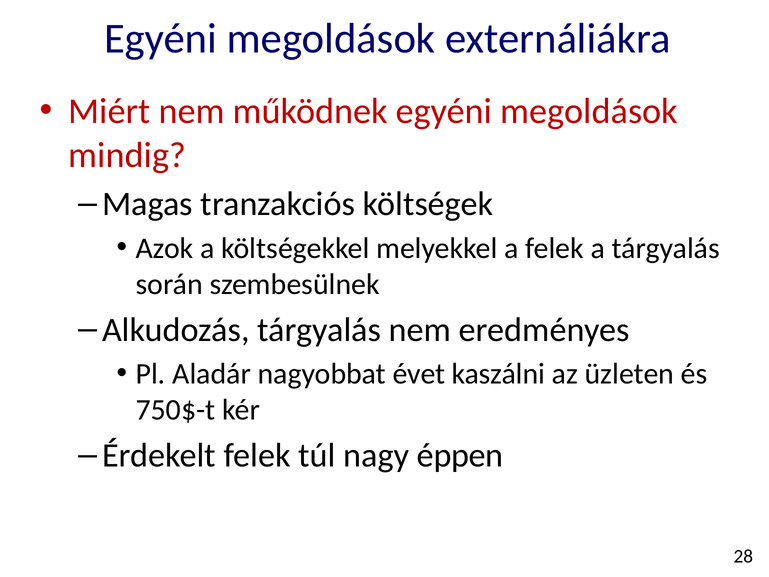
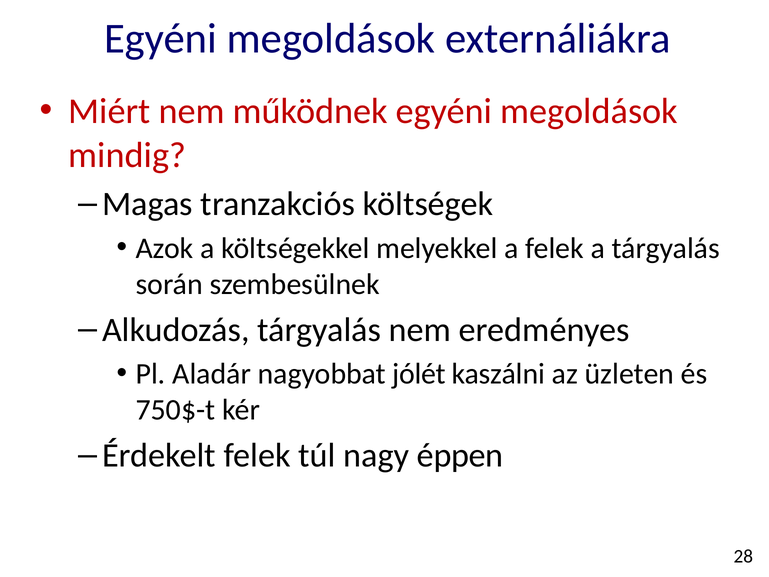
évet: évet -> jólét (419, 374)
